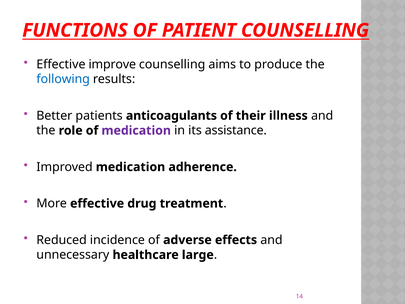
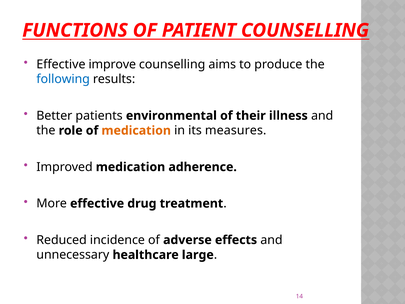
anticoagulants: anticoagulants -> environmental (171, 116)
medication colour: purple -> orange (136, 130)
assistance: assistance -> measures (236, 130)
